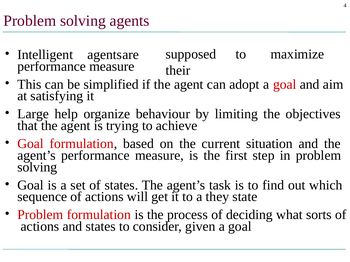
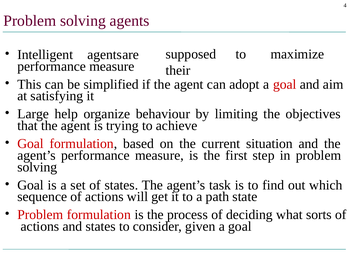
they: they -> path (217, 197)
